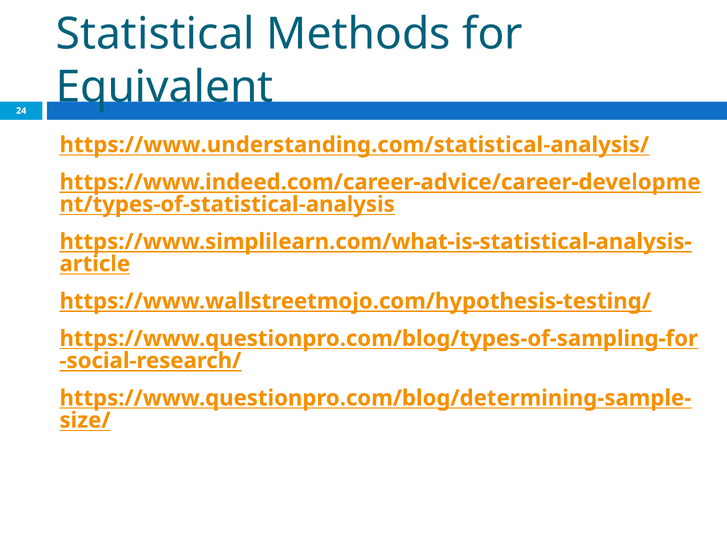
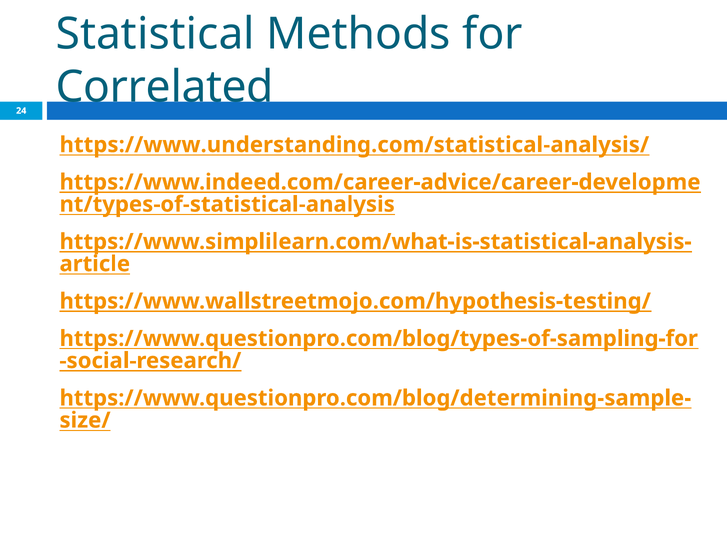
Equivalent: Equivalent -> Correlated (165, 87)
